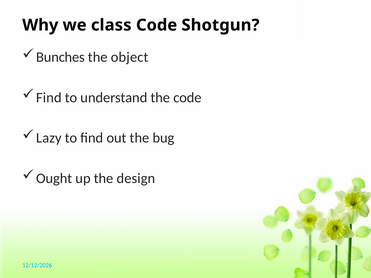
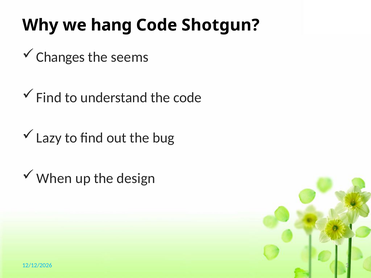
class: class -> hang (111, 25)
Bunches: Bunches -> Changes (60, 57)
object: object -> seems (130, 57)
Ought: Ought -> When (54, 178)
